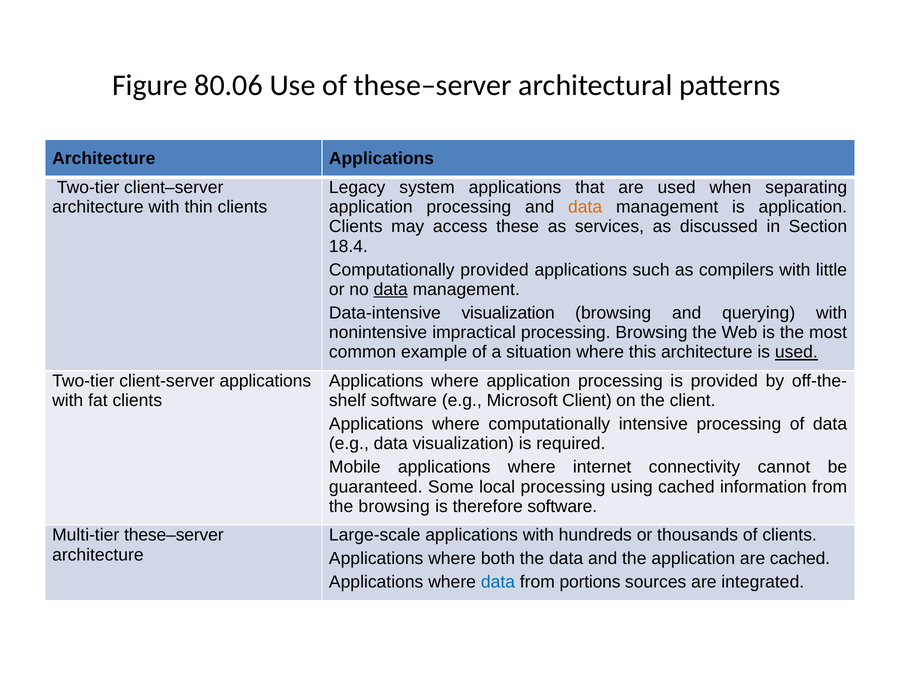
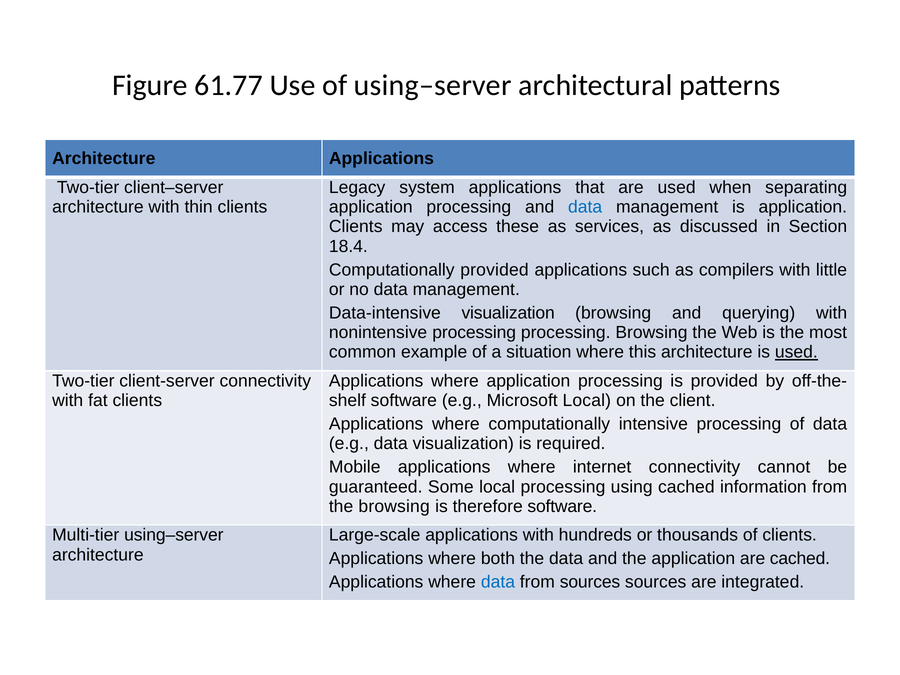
80.06: 80.06 -> 61.77 (229, 85)
of these–server: these–server -> using–server (433, 85)
data colour: orange -> blue (585, 207)
data underline: present -> none (391, 289)
nonintensive impractical: impractical -> processing (474, 333)
client-server applications: applications -> connectivity (265, 381)
Microsoft Client: Client -> Local (587, 401)
Multi-tier these–server: these–server -> using–server (174, 535)
from portions: portions -> sources (590, 582)
